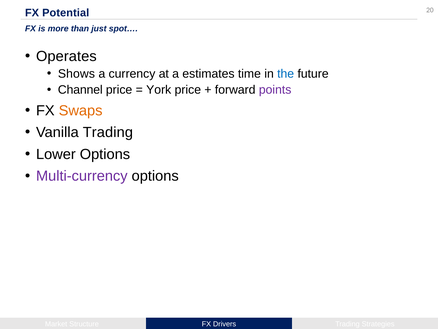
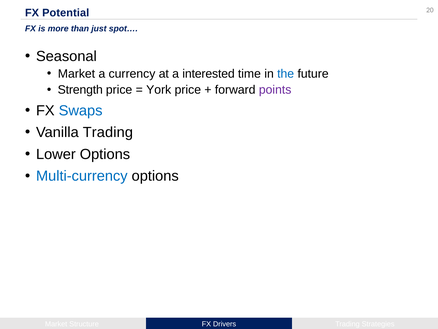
Operates: Operates -> Seasonal (66, 56)
Shows: Shows -> Market (76, 74)
estimates: estimates -> interested (209, 74)
Channel: Channel -> Strength (80, 90)
Swaps colour: orange -> blue (81, 110)
Multi-currency colour: purple -> blue (82, 176)
